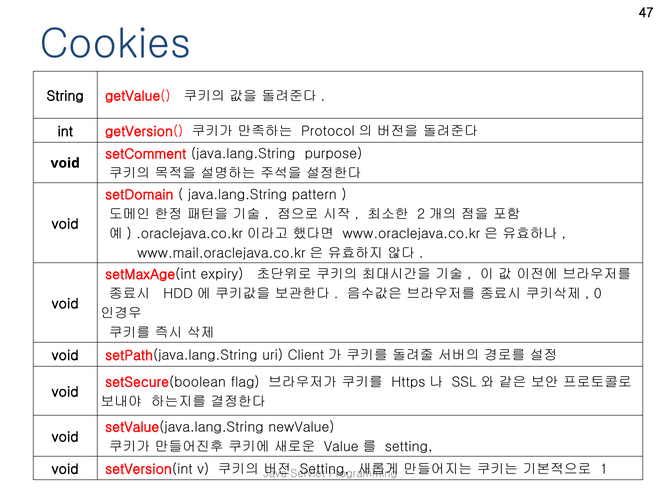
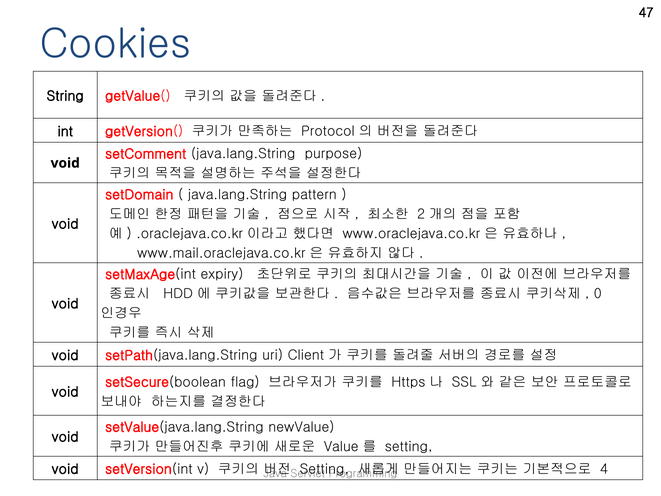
1: 1 -> 4 (604, 469)
